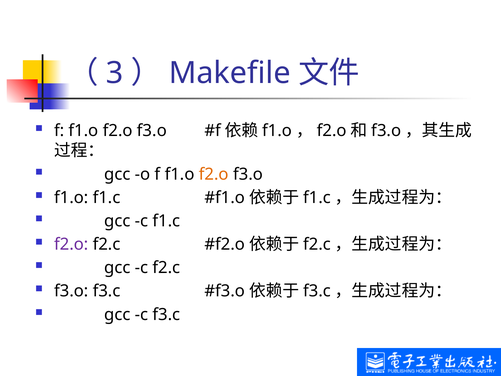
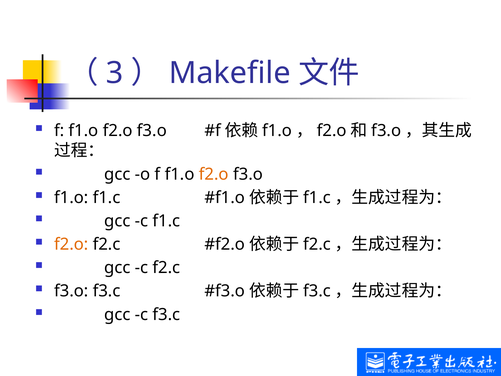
f2.o colour: purple -> orange (71, 244)
